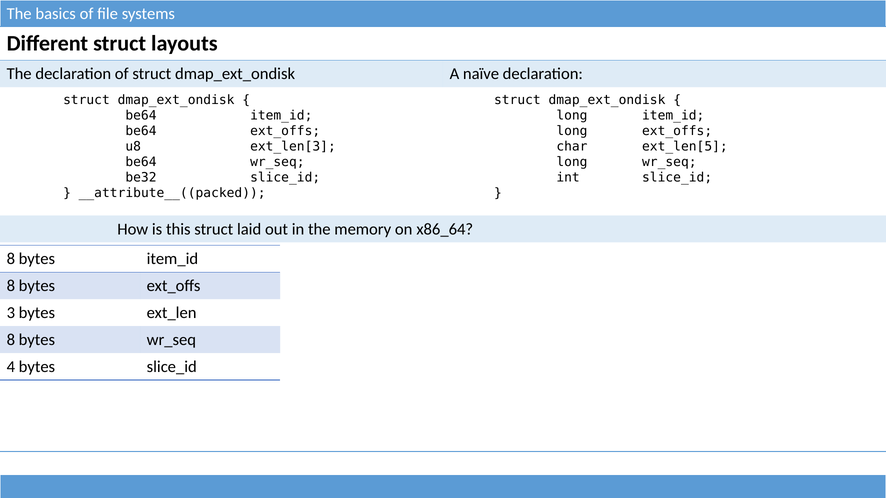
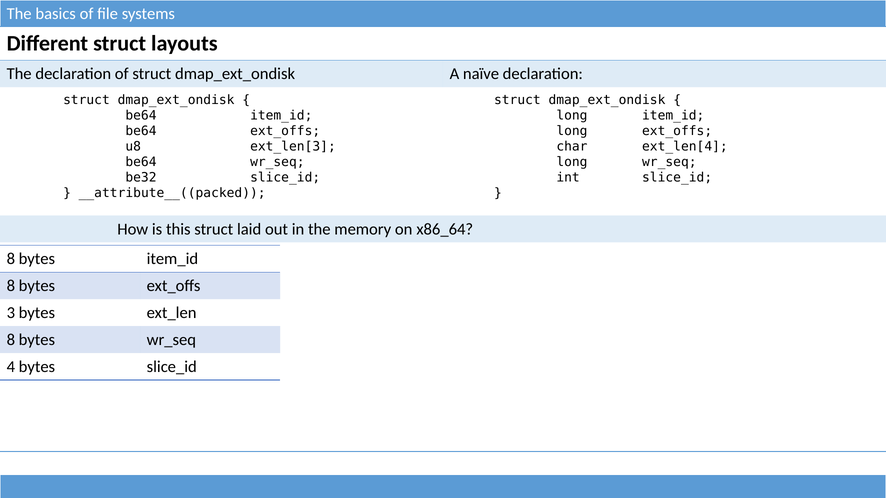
ext_len[5: ext_len[5 -> ext_len[4 (685, 146)
